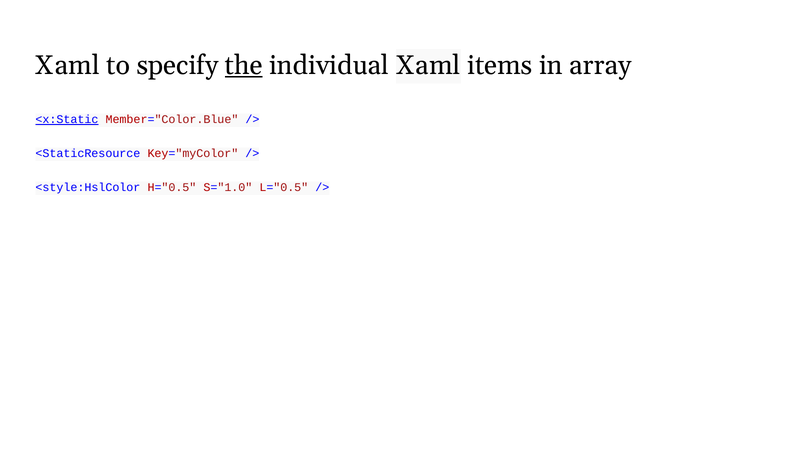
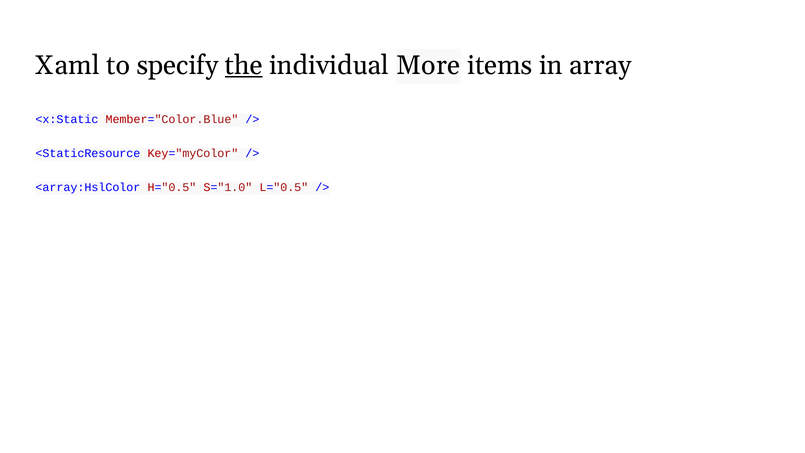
individual Xaml: Xaml -> More (428, 65)
<x:Static underline: present -> none (67, 119)
<style:HslColor: <style:HslColor -> <array:HslColor (88, 188)
